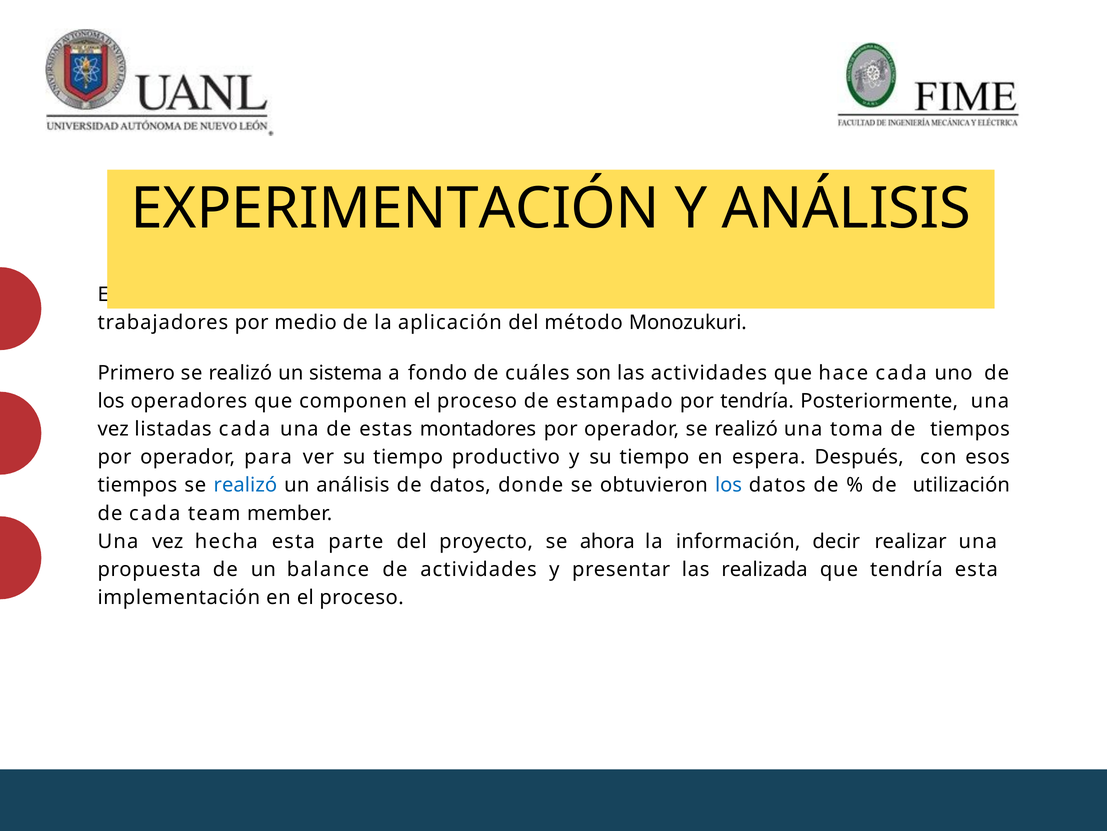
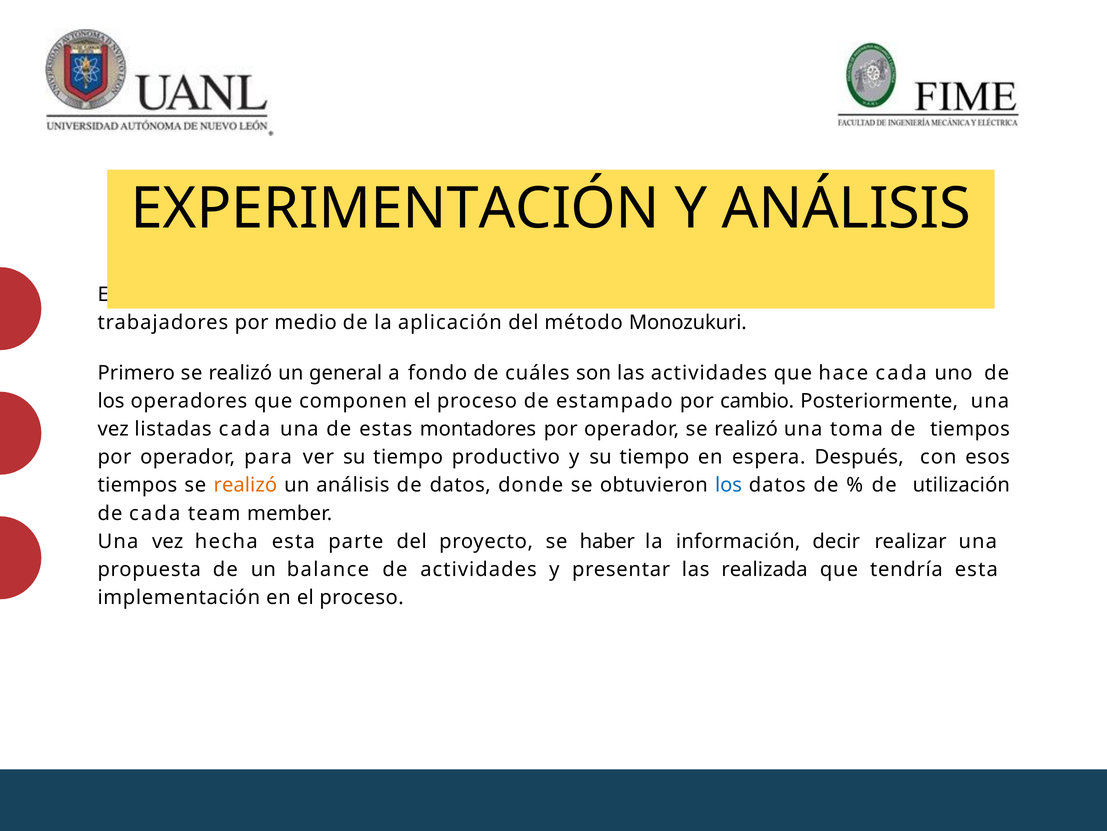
sistema: sistema -> general (346, 373)
por tendría: tendría -> cambio (757, 401)
realizó colour: blue -> orange (245, 485)
ahora: ahora -> haber (607, 541)
